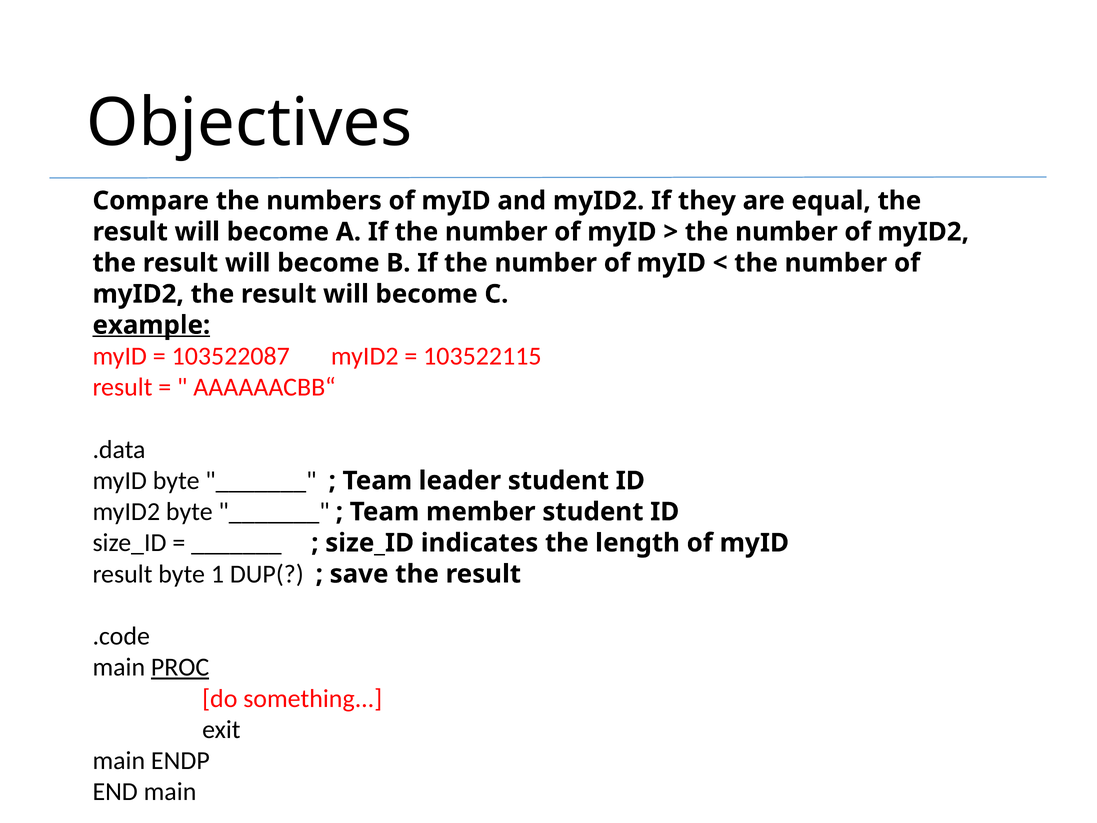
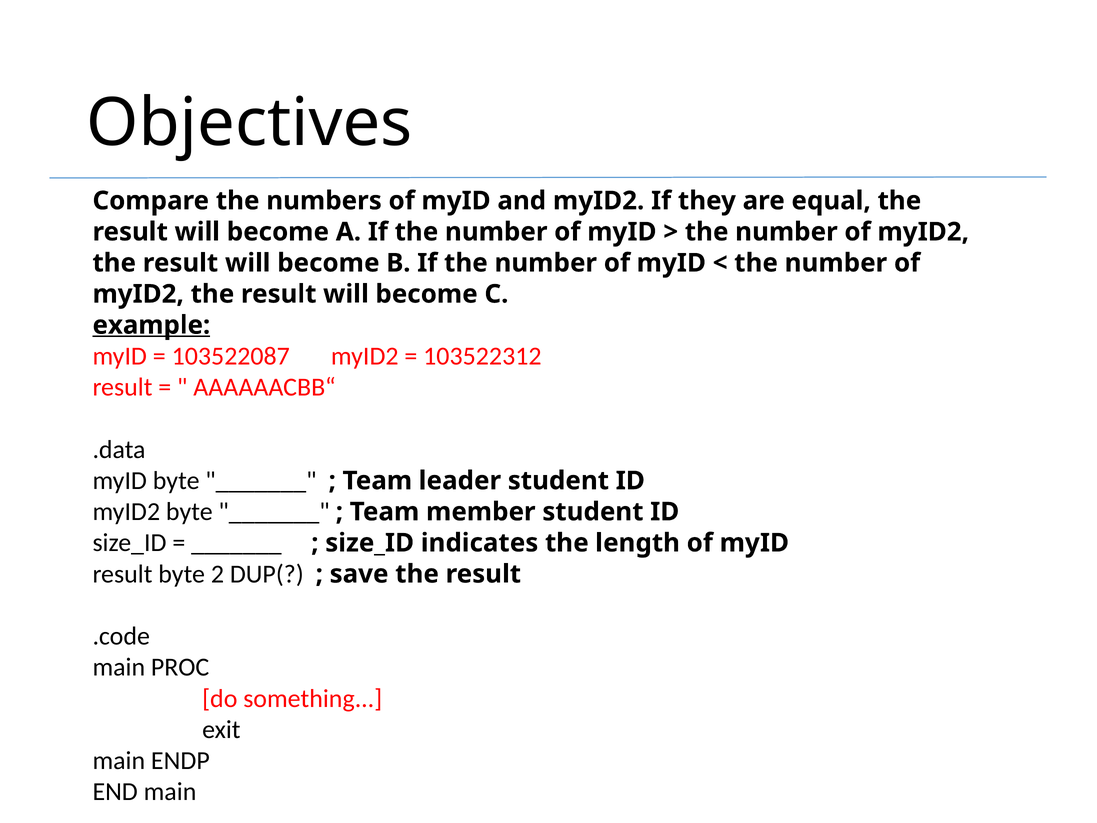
103522115: 103522115 -> 103522312 (482, 356)
1: 1 -> 2 (217, 574)
PROC underline: present -> none (180, 667)
